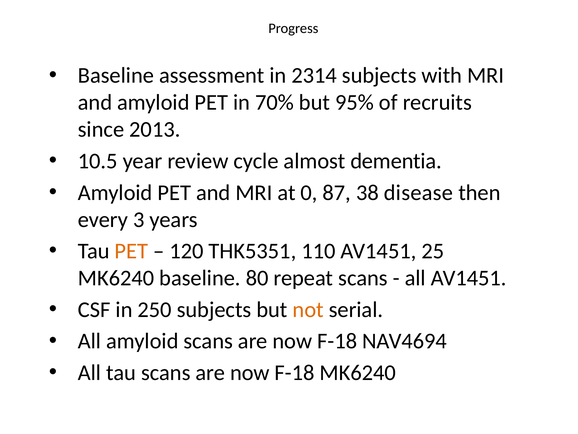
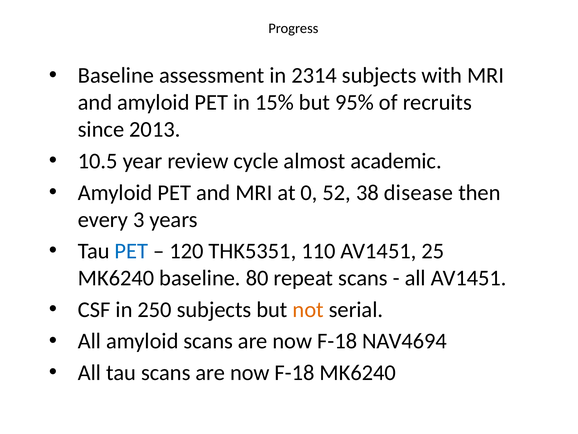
70%: 70% -> 15% (275, 102)
dementia: dementia -> academic (396, 161)
87: 87 -> 52 (337, 192)
PET colour: orange -> blue (131, 251)
